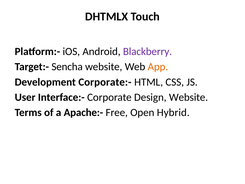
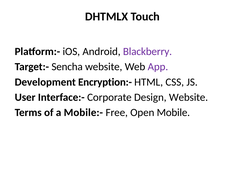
App colour: orange -> purple (158, 67)
Corporate:-: Corporate:- -> Encryption:- (105, 82)
Apache:-: Apache:- -> Mobile:- (83, 112)
Hybrid: Hybrid -> Mobile (173, 112)
